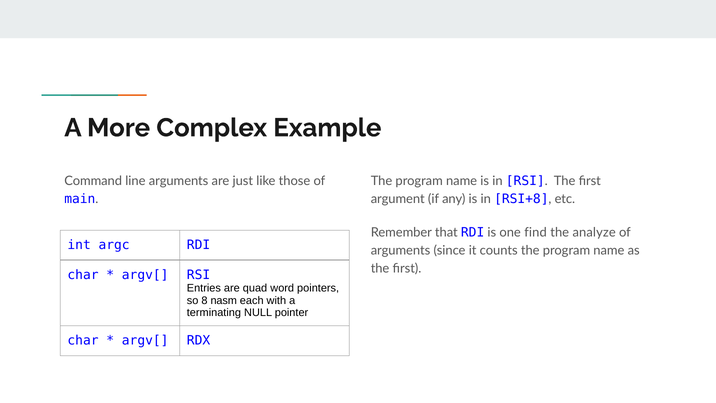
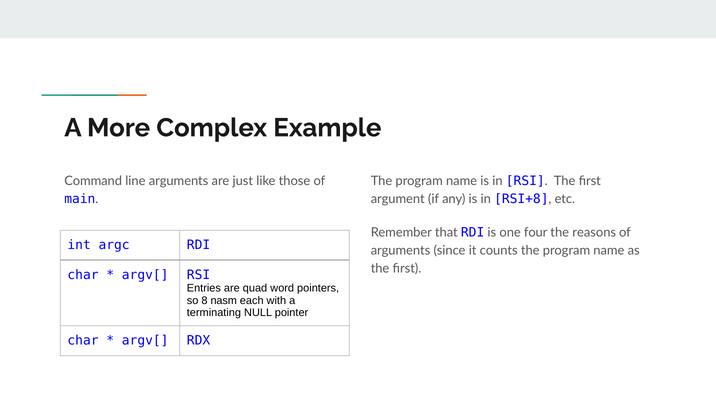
find: find -> four (536, 233)
analyze: analyze -> reasons (594, 233)
